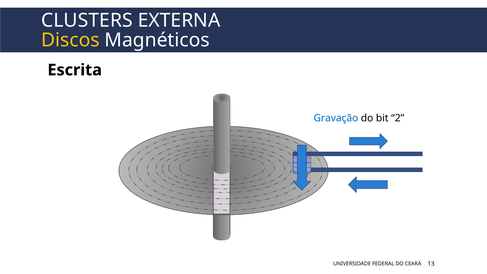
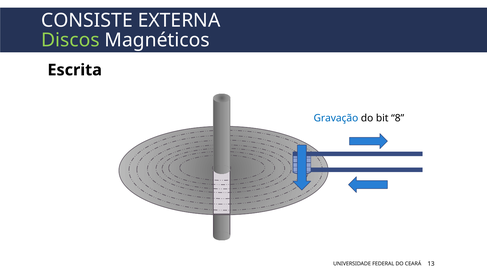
CLUSTERS: CLUSTERS -> CONSISTE (87, 20)
Discos colour: yellow -> light green (70, 40)
2: 2 -> 8 (398, 118)
